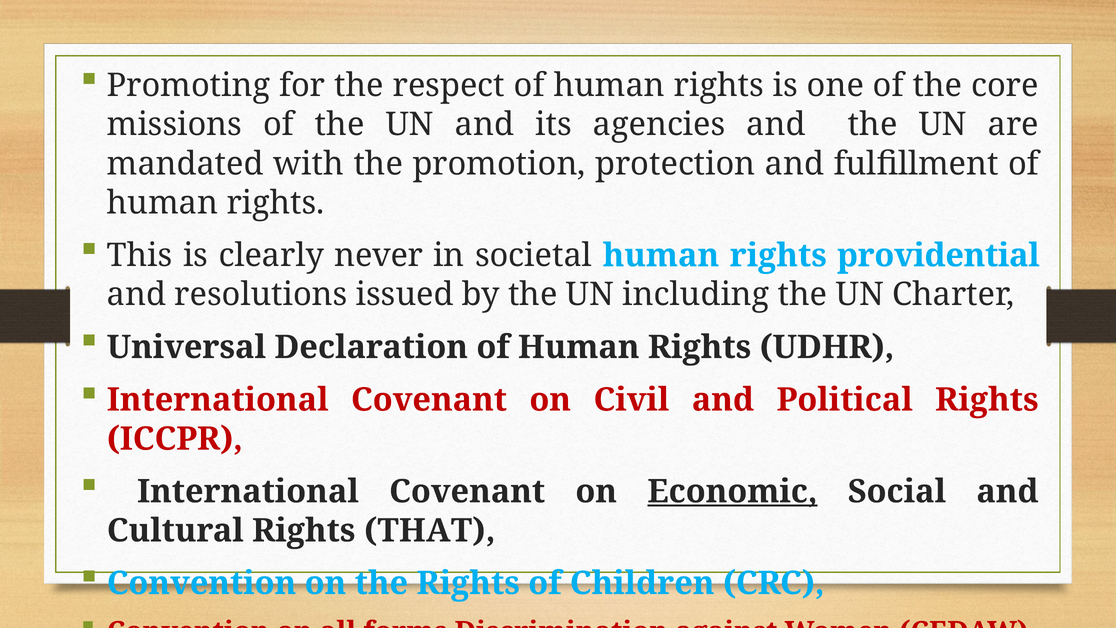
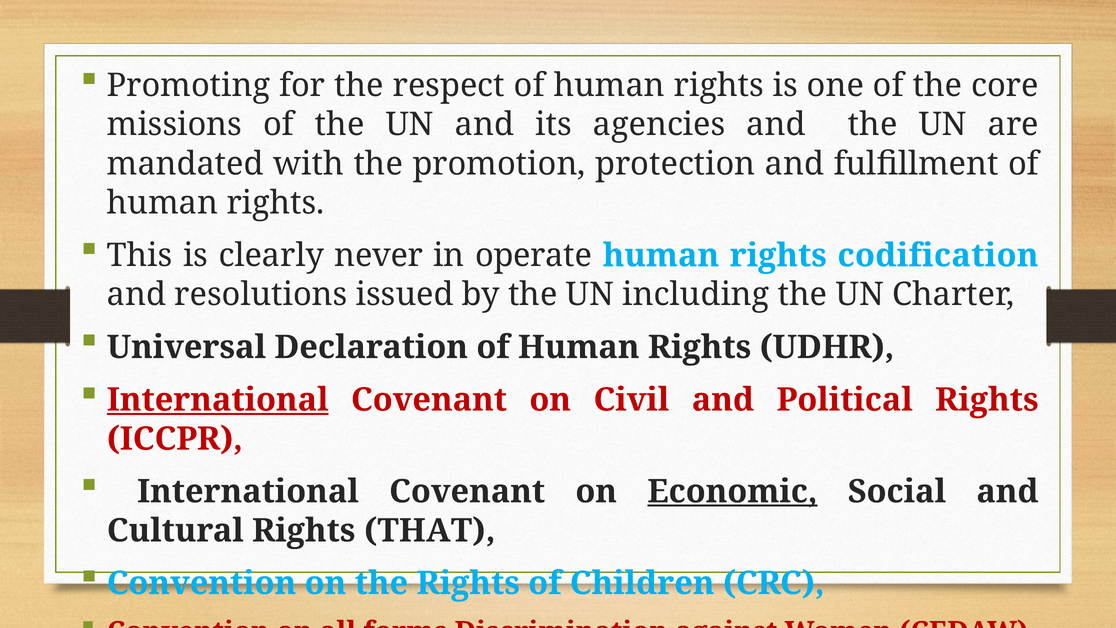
societal: societal -> operate (534, 255)
providential: providential -> codification (938, 255)
International underline: none -> present (218, 400)
